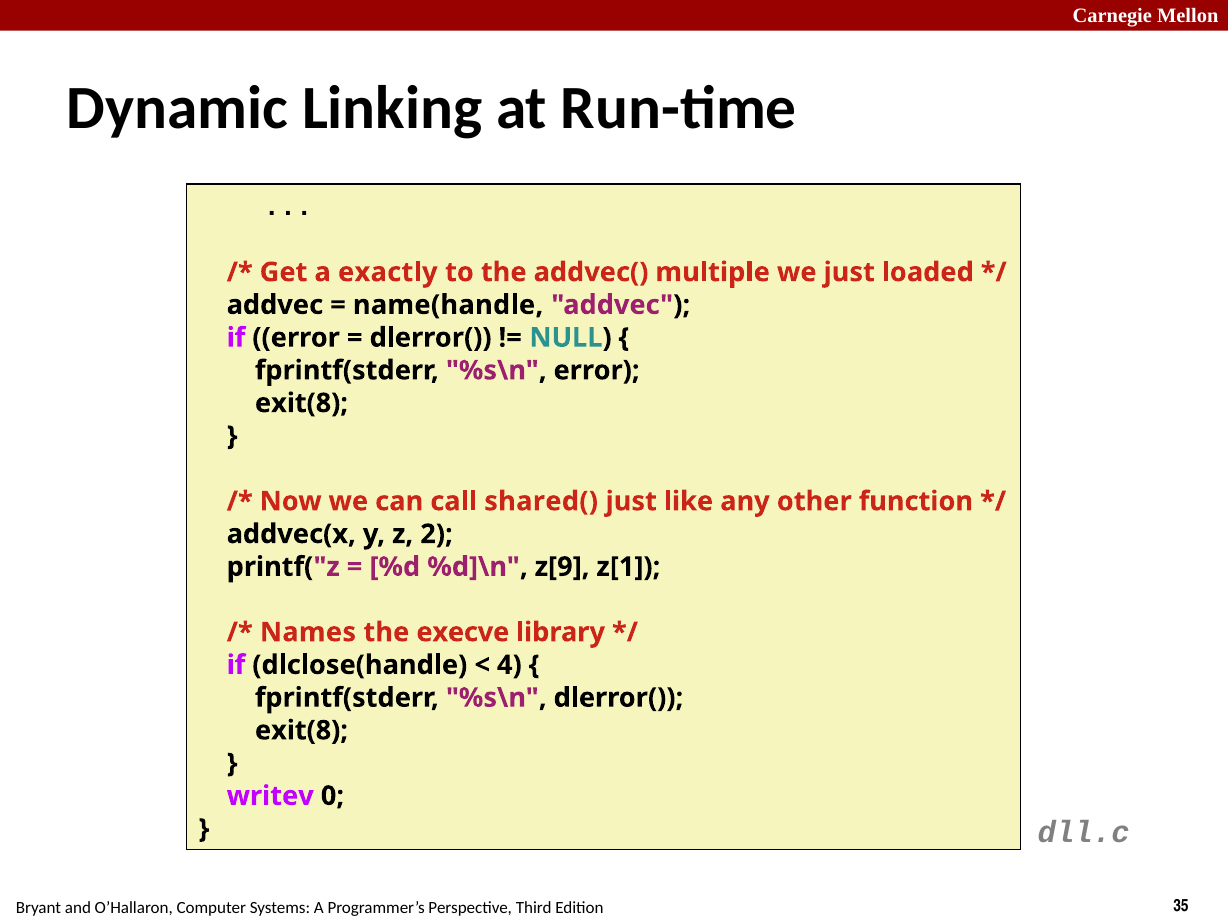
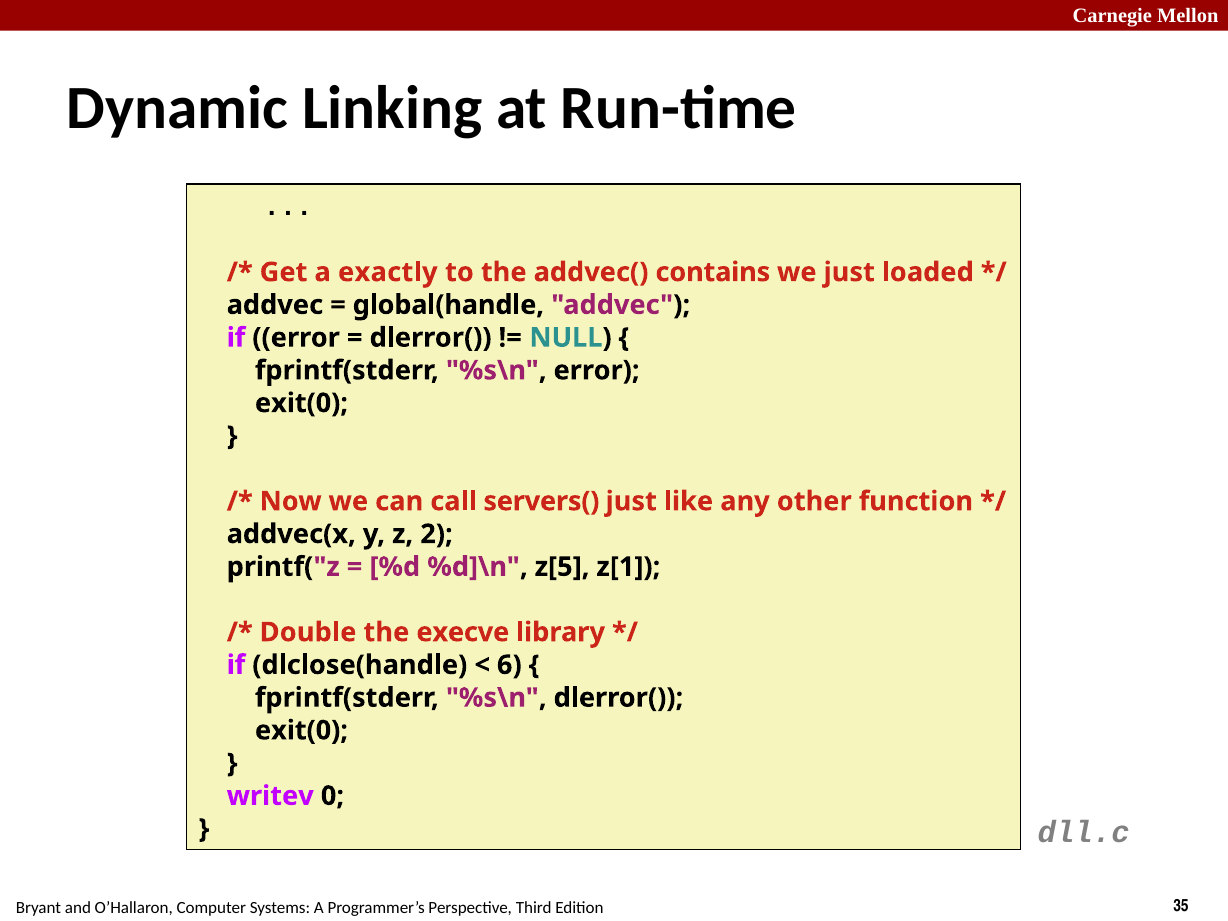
multiple: multiple -> contains (713, 272)
name(handle: name(handle -> global(handle (448, 305)
exit(8: exit(8 -> exit(0 (301, 403)
shared(: shared( -> servers( (541, 501)
z[9: z[9 -> z[5 (562, 567)
Names: Names -> Double (308, 632)
4: 4 -> 6 (509, 665)
exit(8: exit(8 -> exit(0 (301, 730)
